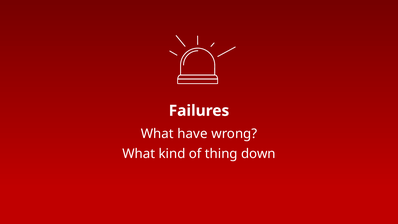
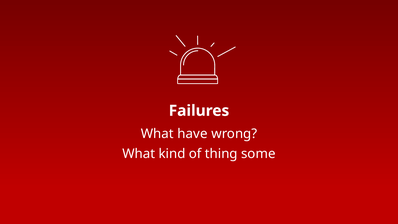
down: down -> some (258, 154)
